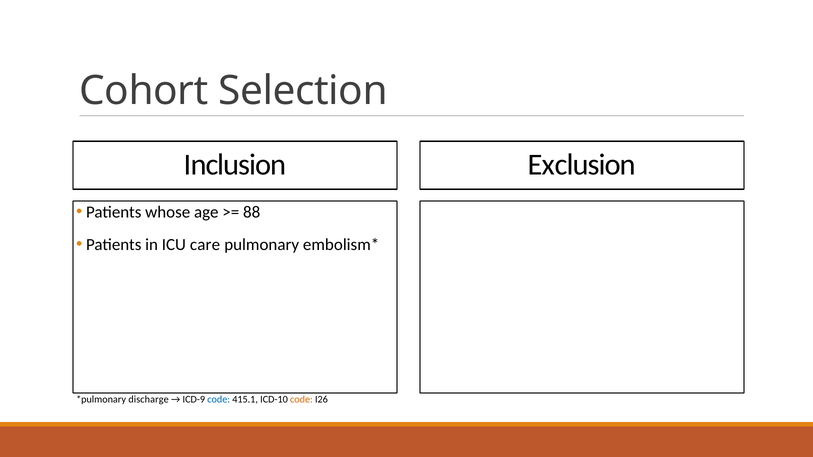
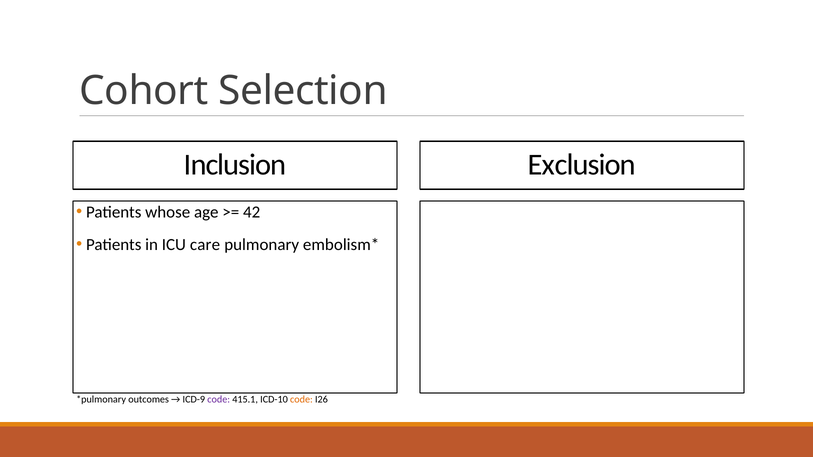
88: 88 -> 42 (252, 212)
discharge: discharge -> outcomes (149, 400)
code colour: blue -> purple (219, 400)
